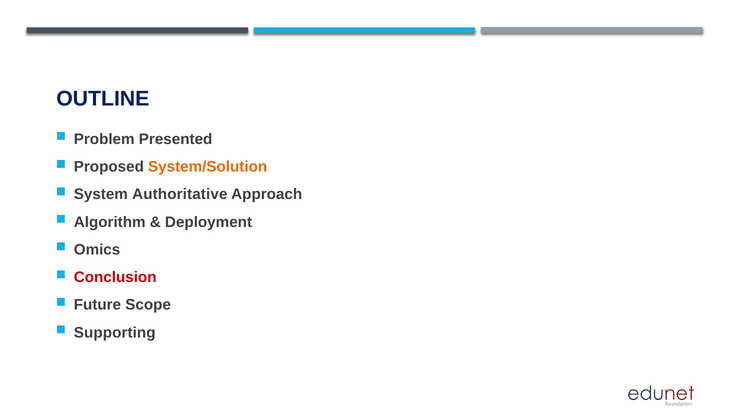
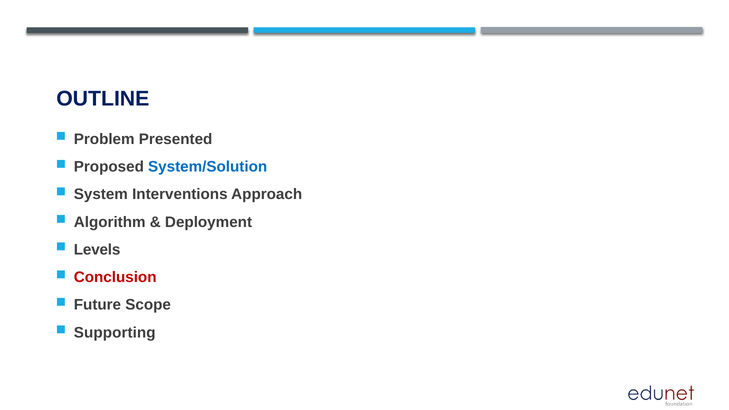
System/Solution colour: orange -> blue (208, 167)
Authoritative: Authoritative -> Interventions (180, 194)
Omics: Omics -> Levels (97, 250)
